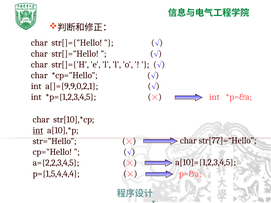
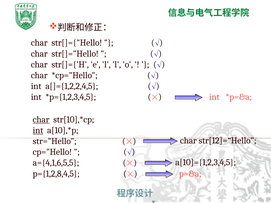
a[]={9,9,0,2,1: a[]={9,9,0,2,1 -> a[]={1,2,2,4,5 (72, 86)
char underline: none -> present (41, 120)
str[77]=“Hello: str[77]=“Hello -> str[12]=“Hello (227, 141)
a={2,2,3,4,5: a={2,2,3,4,5 -> a={4,1,6,5,5 (56, 163)
p={1,5,4,4,4: p={1,5,4,4,4 -> p={1,2,8,4,5 (56, 174)
